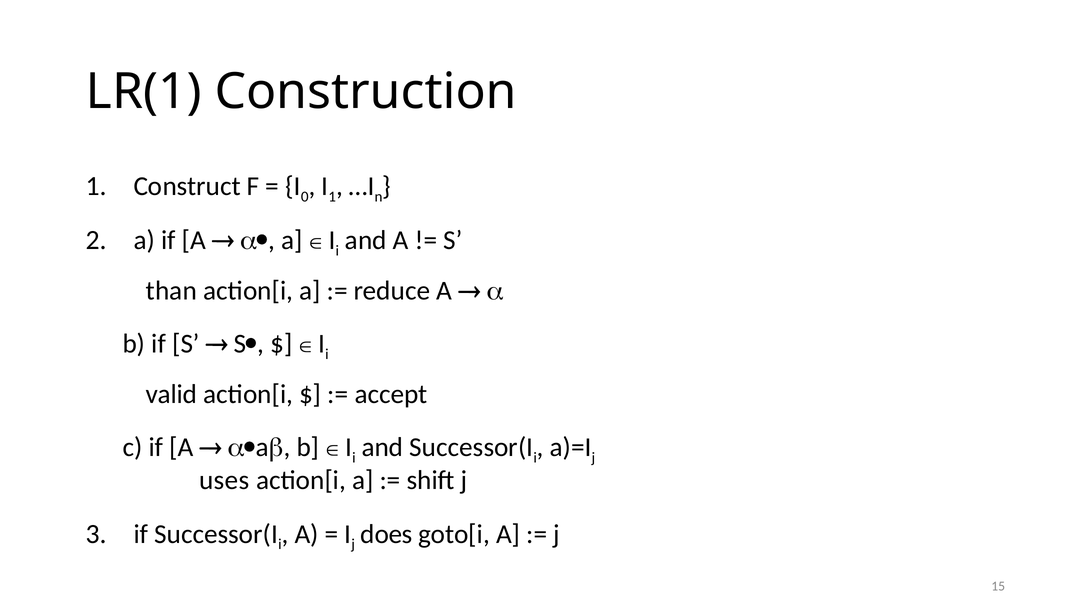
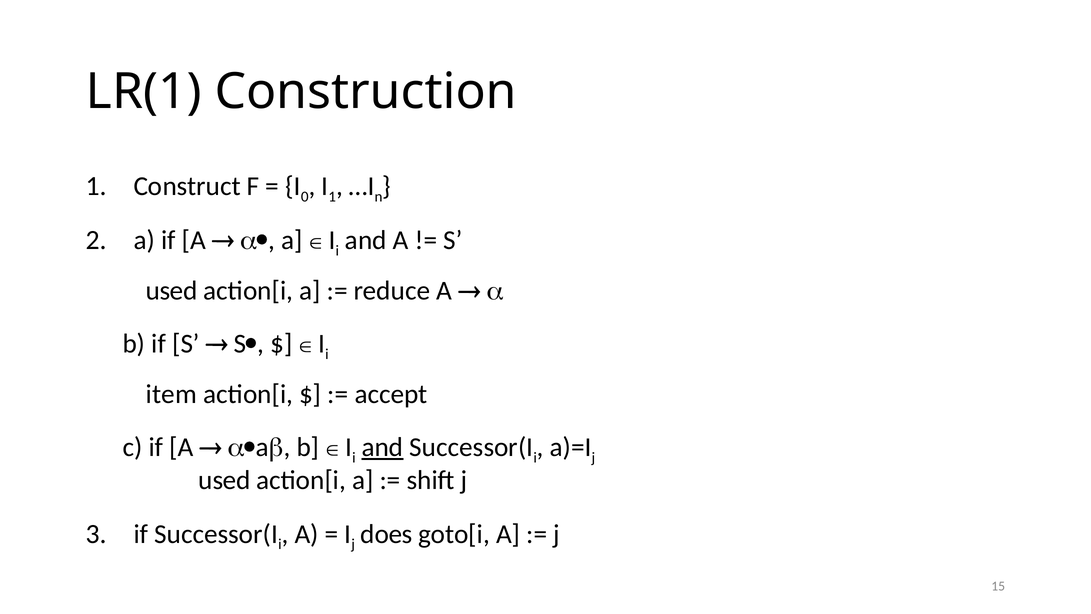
than: than -> used (172, 291)
valid: valid -> item (171, 394)
and underline: none -> present (382, 447)
uses: uses -> used (224, 480)
